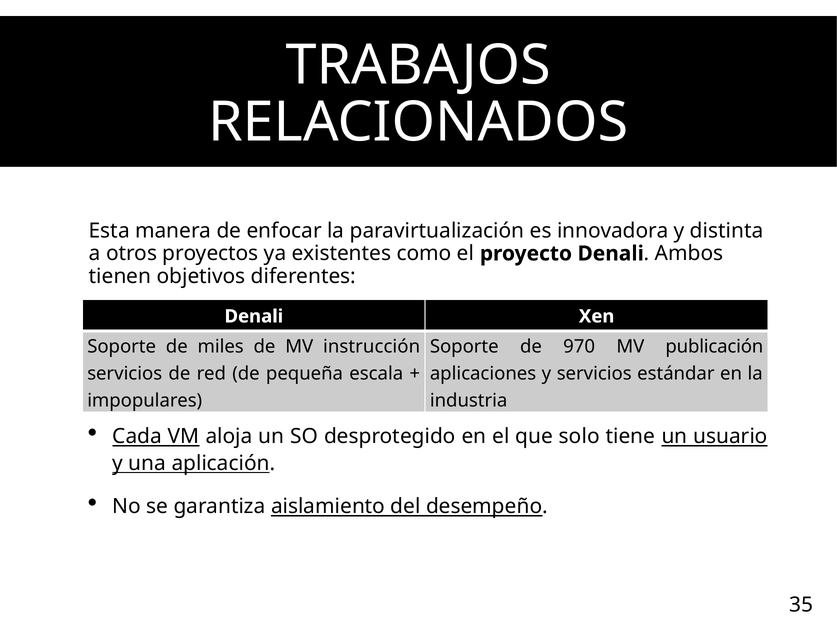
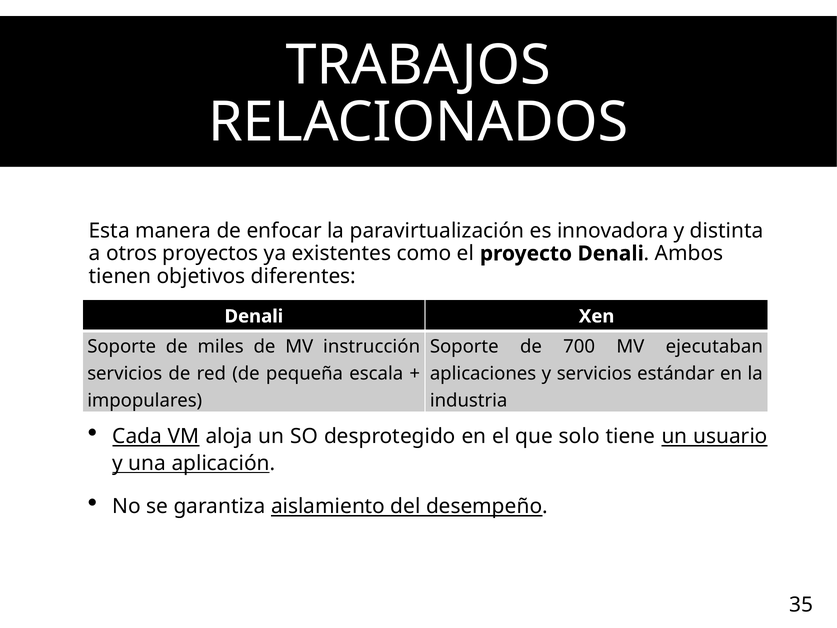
970: 970 -> 700 (579, 346)
publicación: publicación -> ejecutaban (714, 346)
